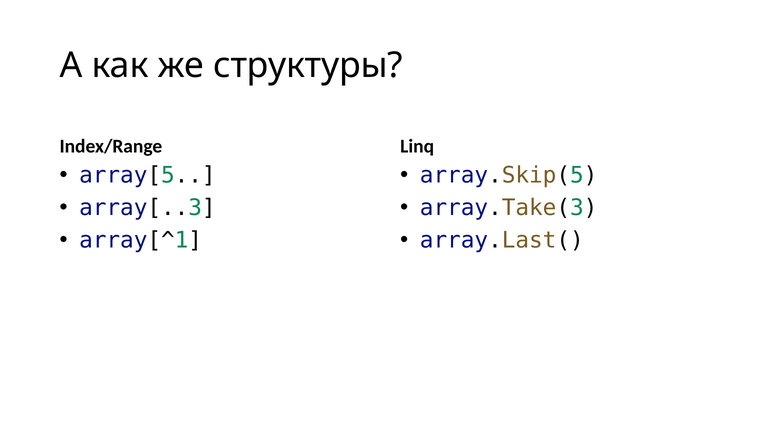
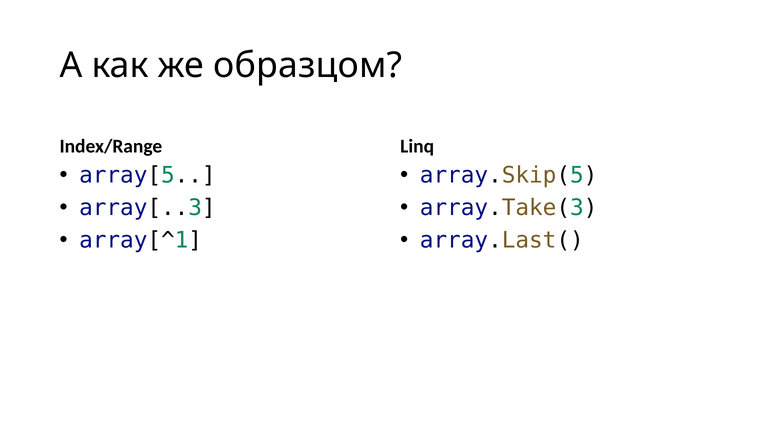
структуры: структуры -> образцом (308, 65)
